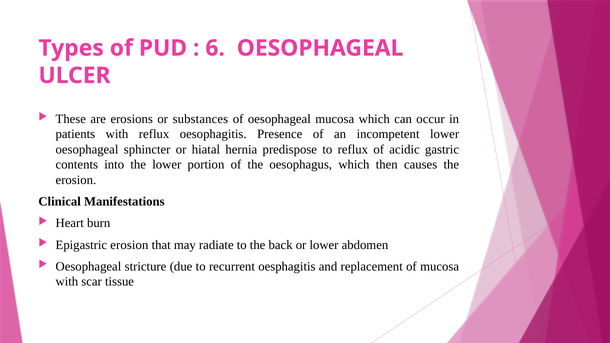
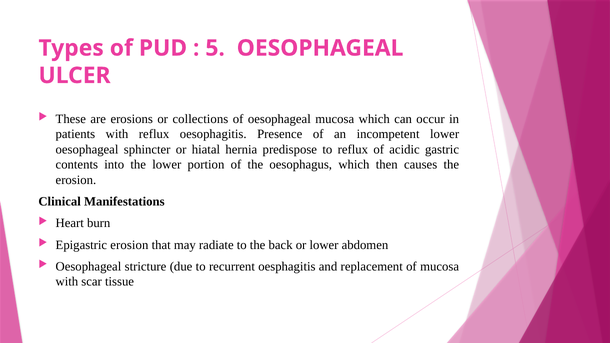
6: 6 -> 5 (215, 48)
substances: substances -> collections (200, 119)
